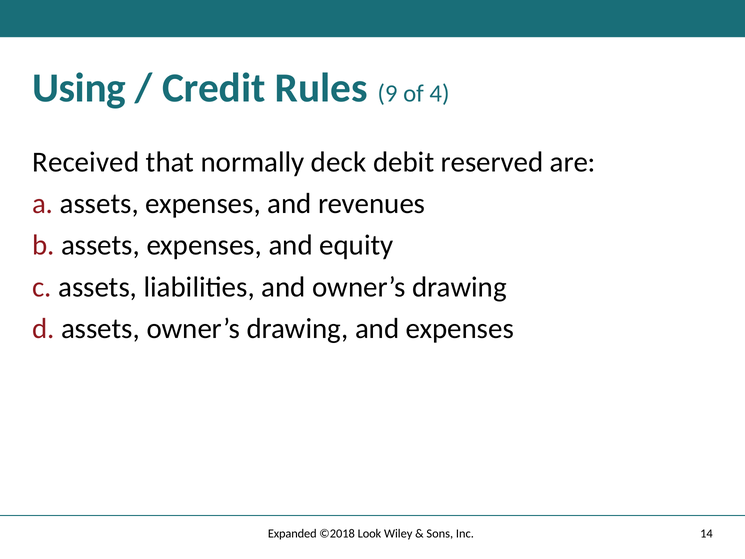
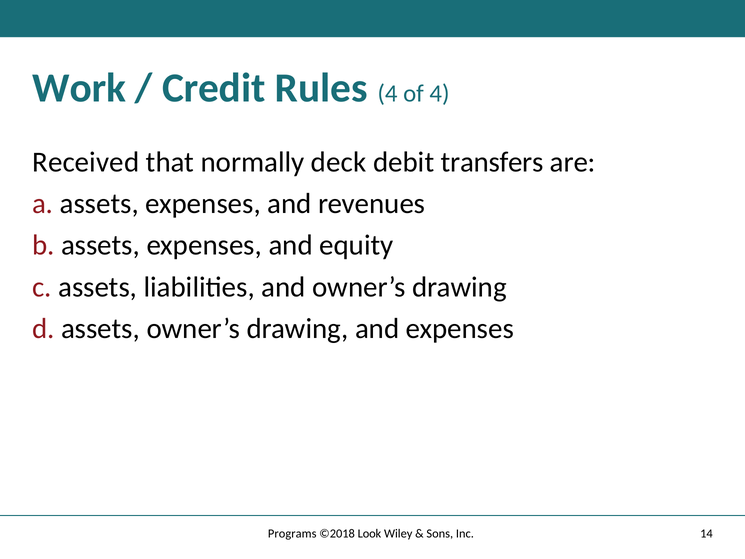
Using: Using -> Work (79, 88)
Rules 9: 9 -> 4 (388, 93)
reserved: reserved -> transfers (492, 162)
Expanded: Expanded -> Programs (292, 533)
